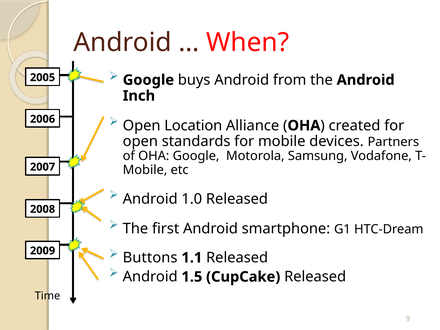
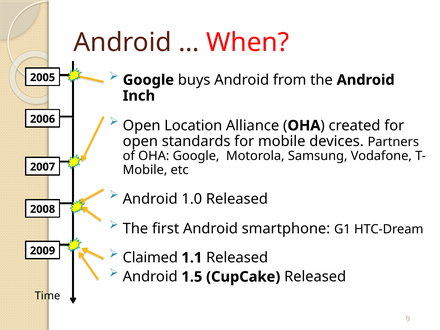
Buttons: Buttons -> Claimed (150, 258)
